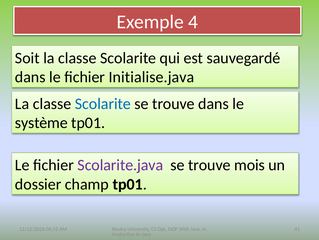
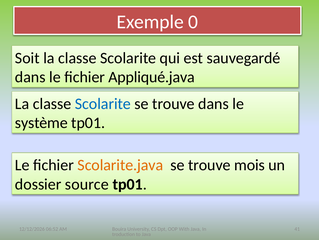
4: 4 -> 0 (193, 22)
Initialise.java: Initialise.java -> Appliqué.java (152, 77)
Scolarite.java colour: purple -> orange (120, 165)
champ: champ -> source (87, 184)
